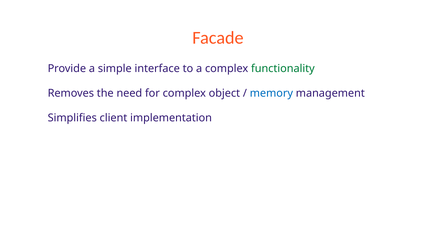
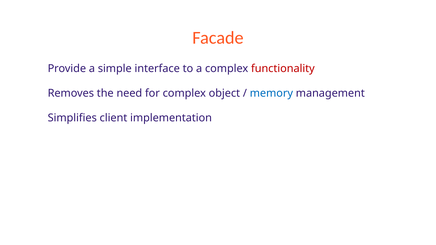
functionality colour: green -> red (283, 69)
